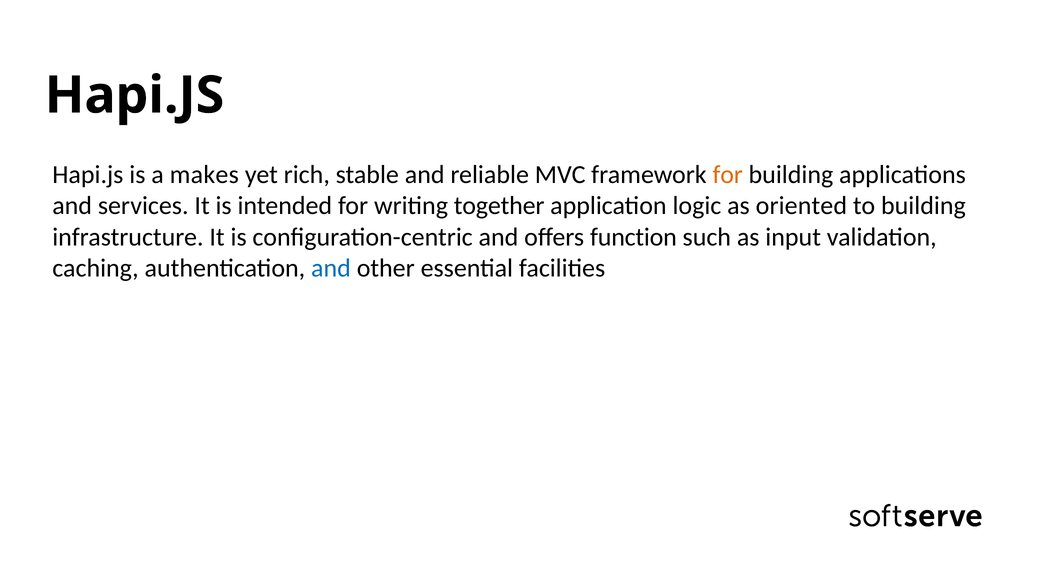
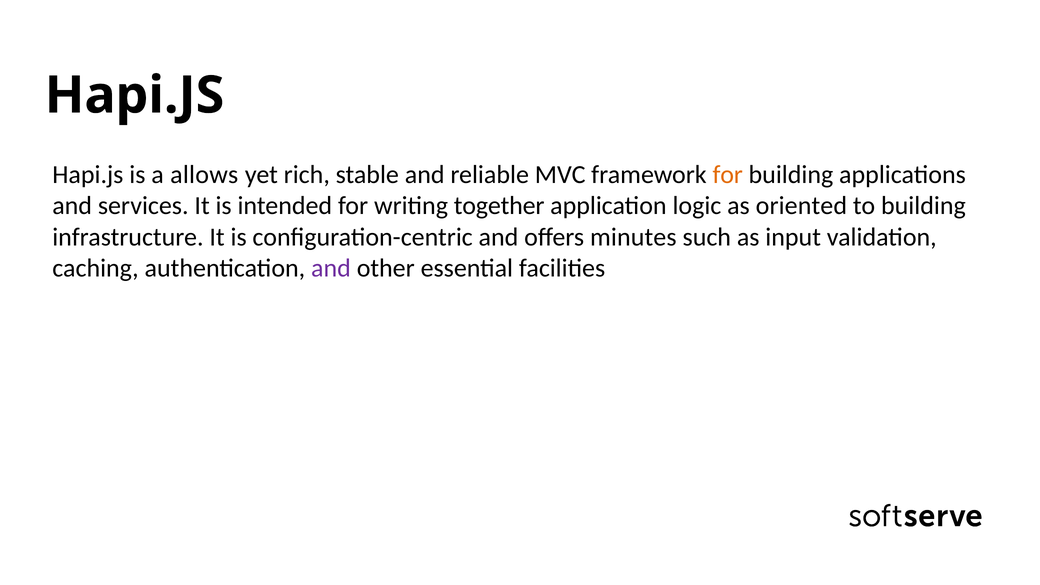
makes: makes -> allows (204, 175)
function: function -> minutes (633, 237)
and colour: blue -> purple (331, 268)
